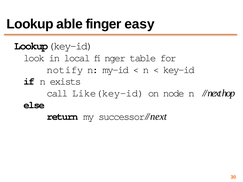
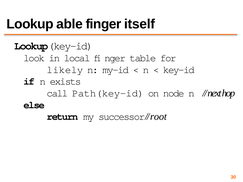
easy: easy -> itself (140, 24)
notify: notify -> likely (65, 70)
Like(key-id: Like(key-id -> Path(key-id (108, 93)
next: next -> root (158, 117)
